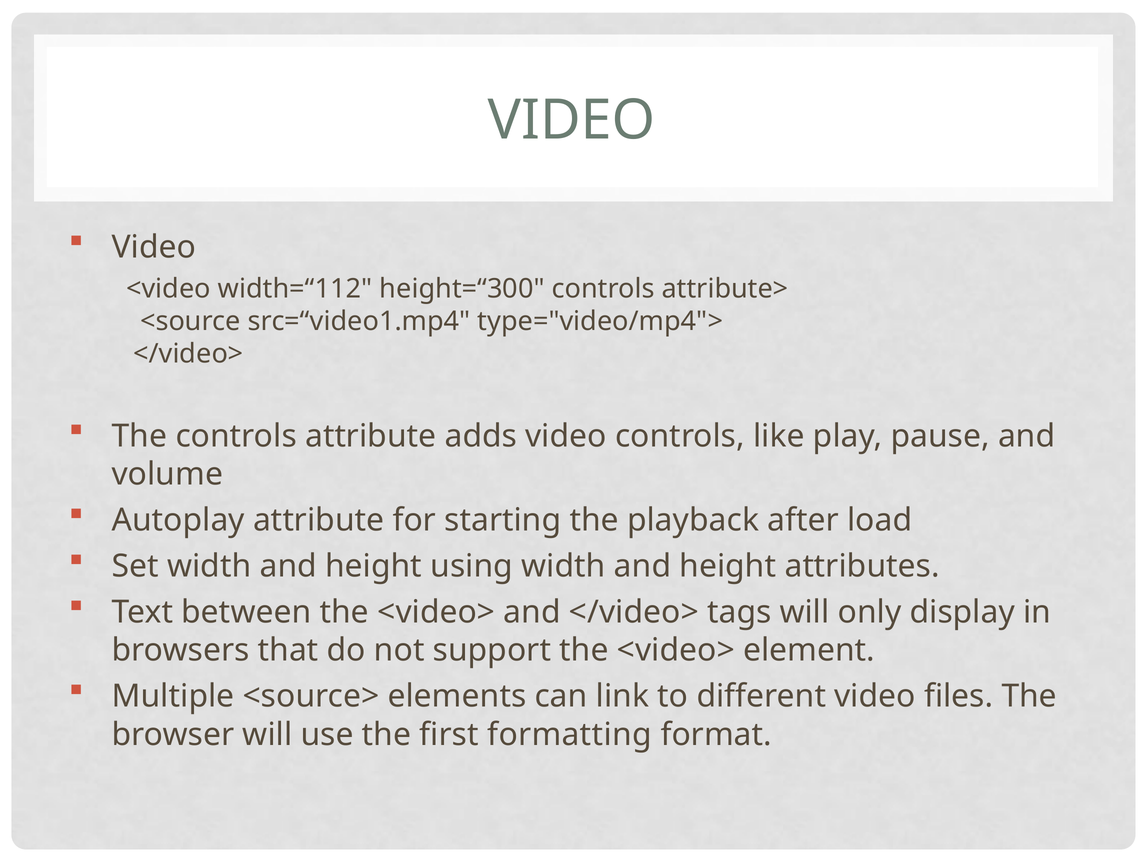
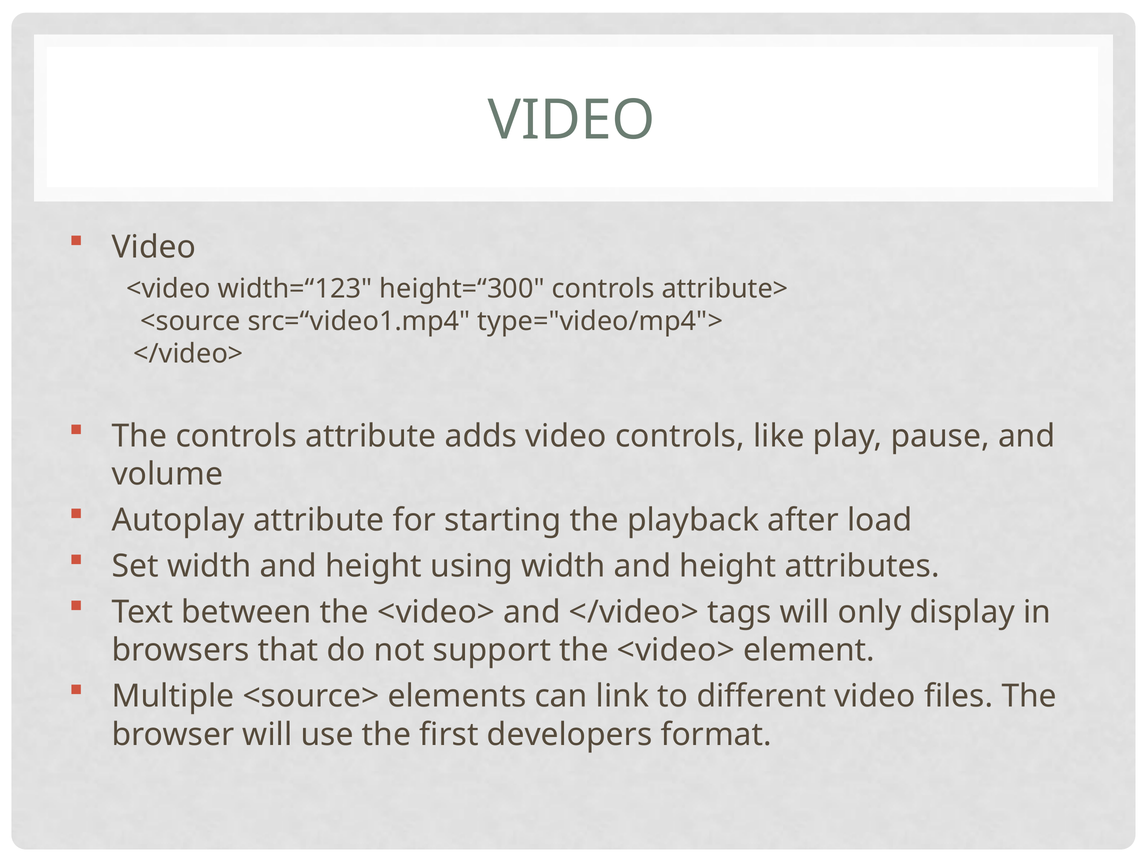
width=“112: width=“112 -> width=“123 (295, 288)
formatting: formatting -> developers (570, 734)
